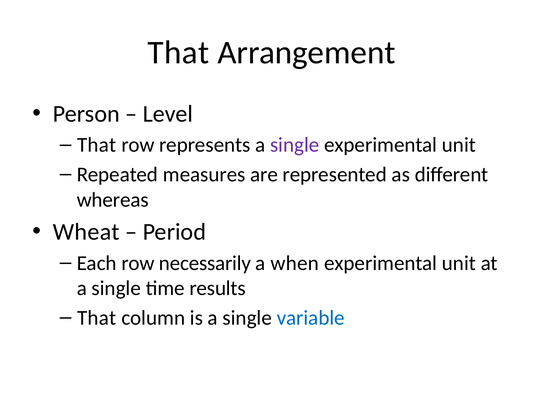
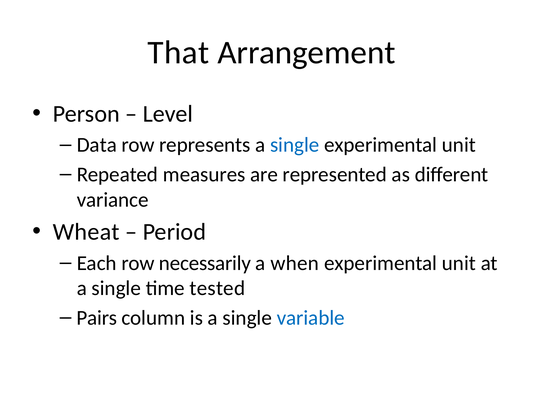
That: That -> Data (97, 145)
single colour: purple -> blue (295, 145)
whereas: whereas -> variance (113, 200)
results: results -> tested (217, 289)
That: That -> Pairs (97, 318)
